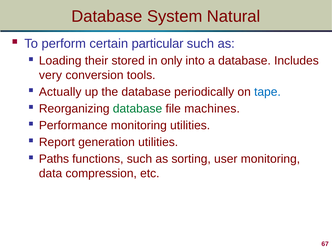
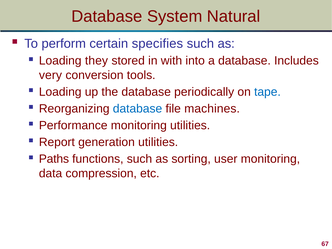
particular: particular -> specifies (157, 44)
their: their -> they (96, 61)
only: only -> with (171, 61)
Actually: Actually -> Loading (60, 92)
database colour: green -> blue (138, 109)
